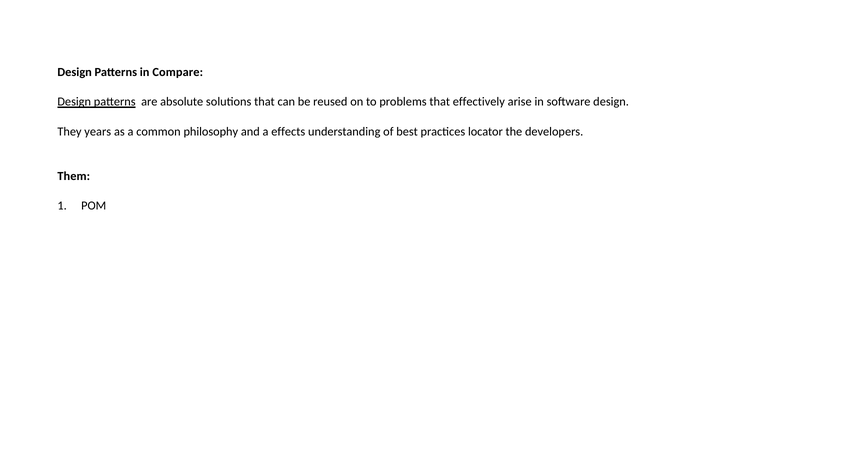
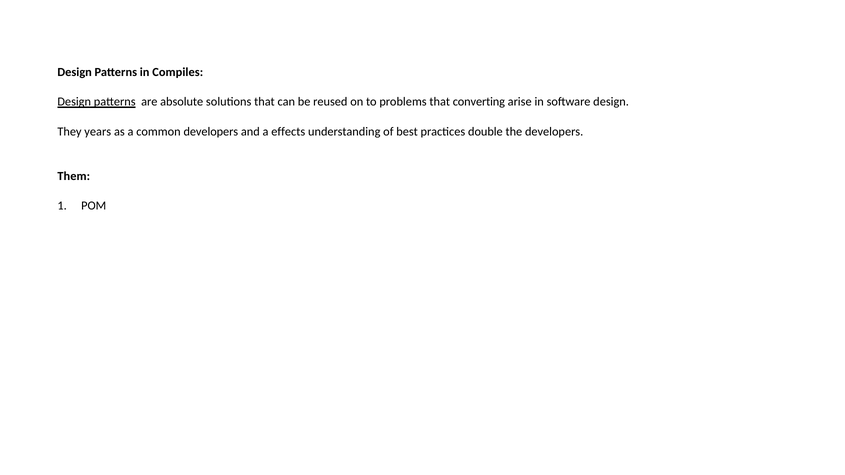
Compare: Compare -> Compiles (178, 72)
effectively: effectively -> converting (479, 102)
common philosophy: philosophy -> developers (211, 132)
locator: locator -> double (485, 132)
